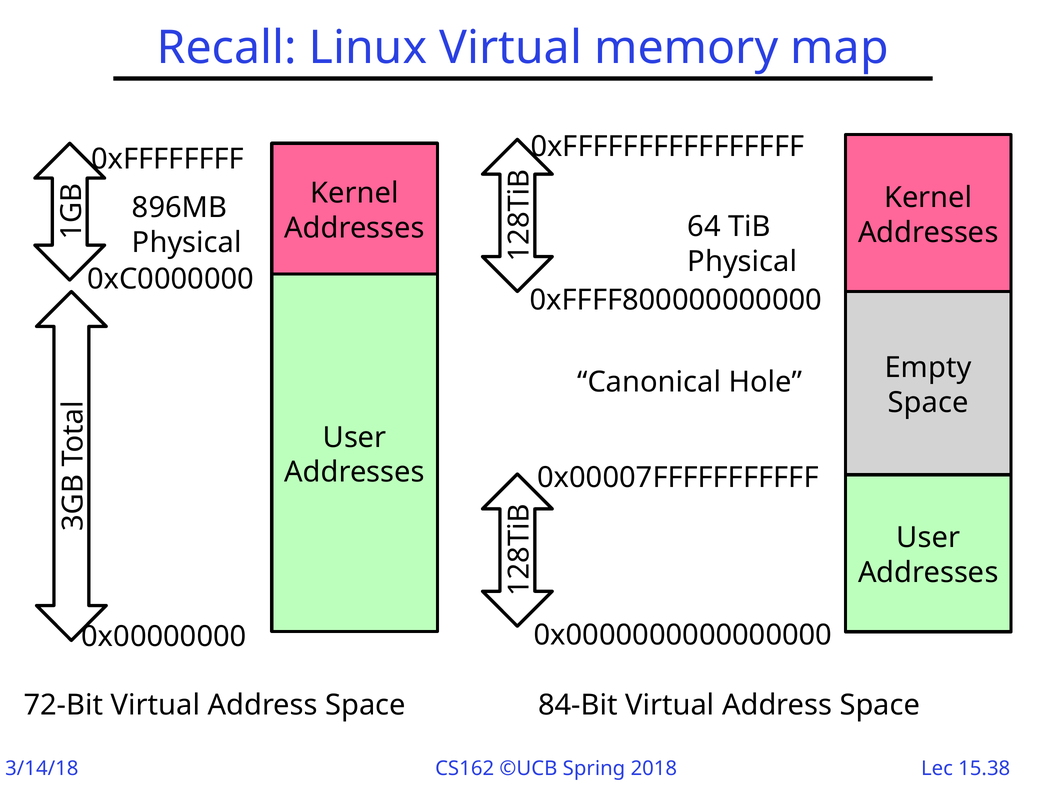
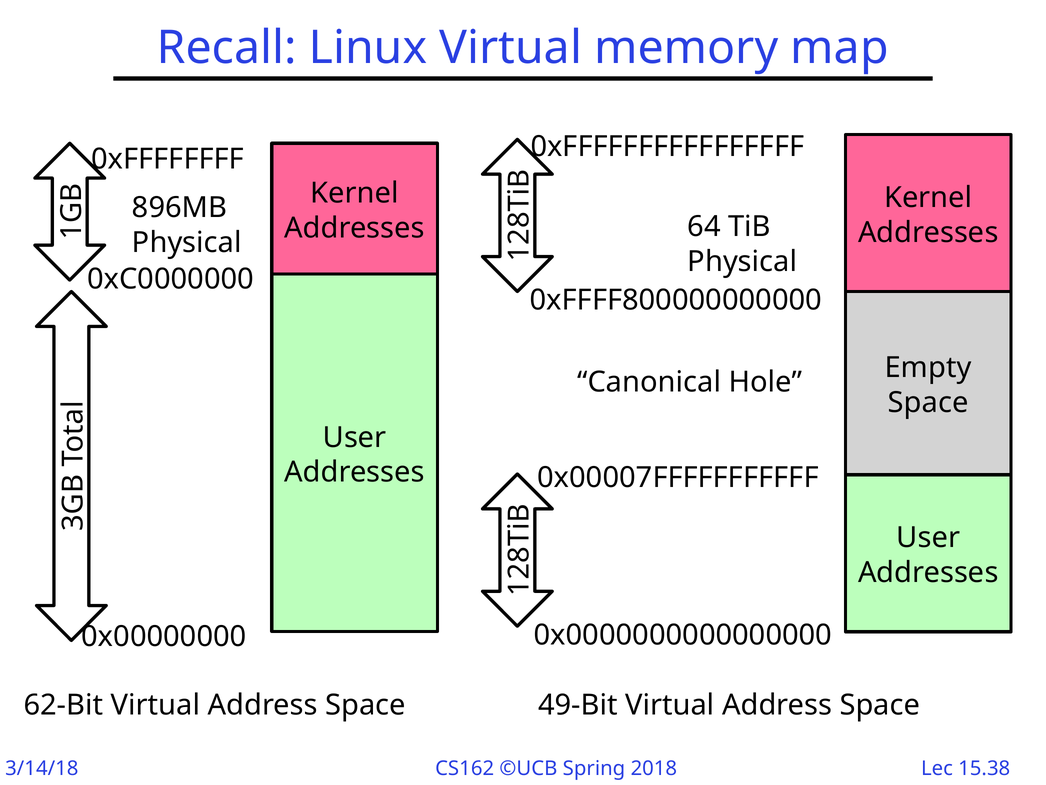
72-Bit: 72-Bit -> 62-Bit (63, 705)
84-Bit: 84-Bit -> 49-Bit (578, 705)
